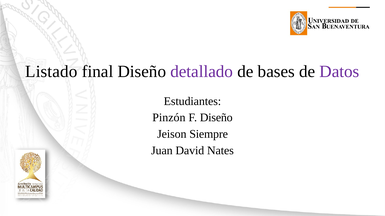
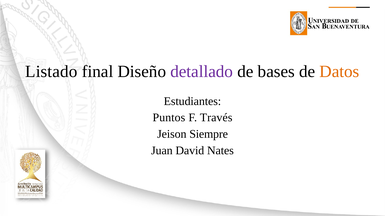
Datos colour: purple -> orange (339, 72)
Pinzón: Pinzón -> Puntos (169, 118)
F Diseño: Diseño -> Través (216, 118)
